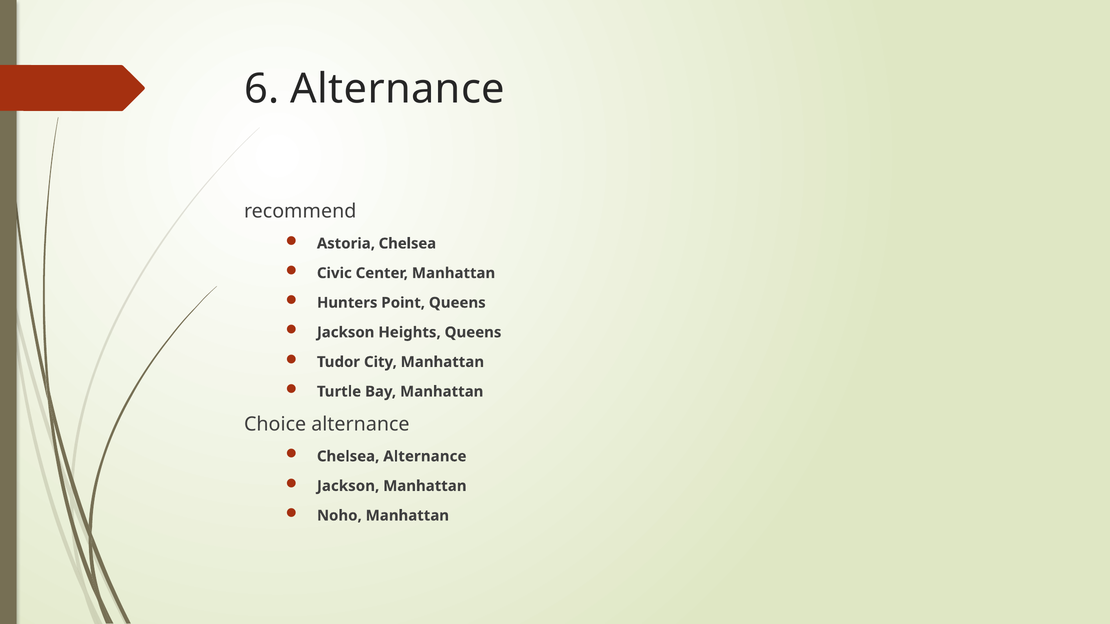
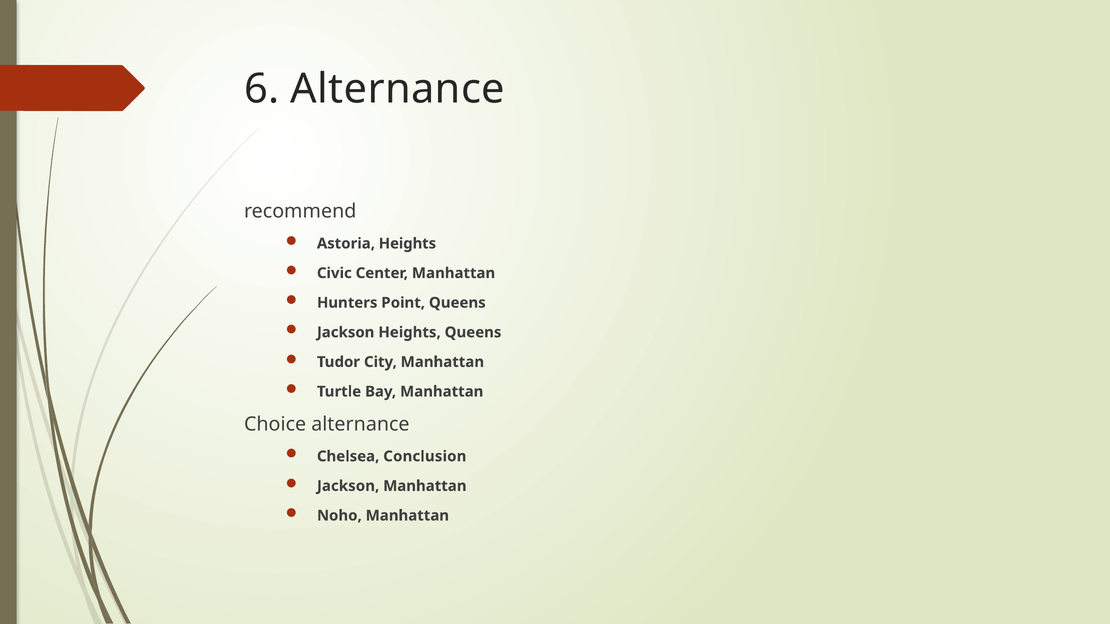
Astoria Chelsea: Chelsea -> Heights (407, 244)
Chelsea Alternance: Alternance -> Conclusion (425, 457)
